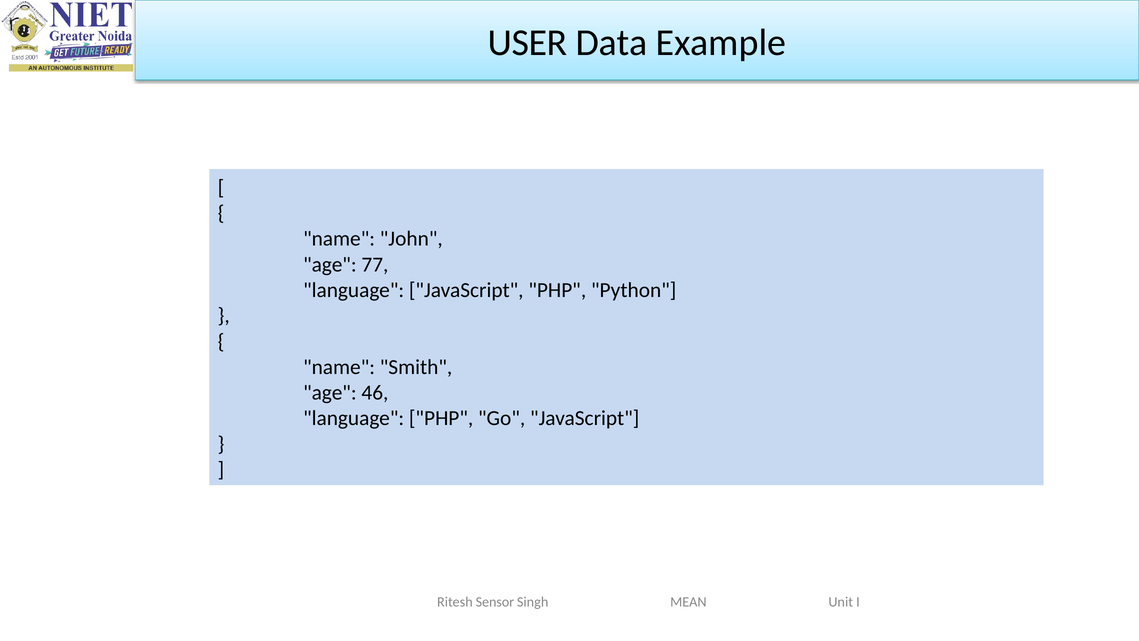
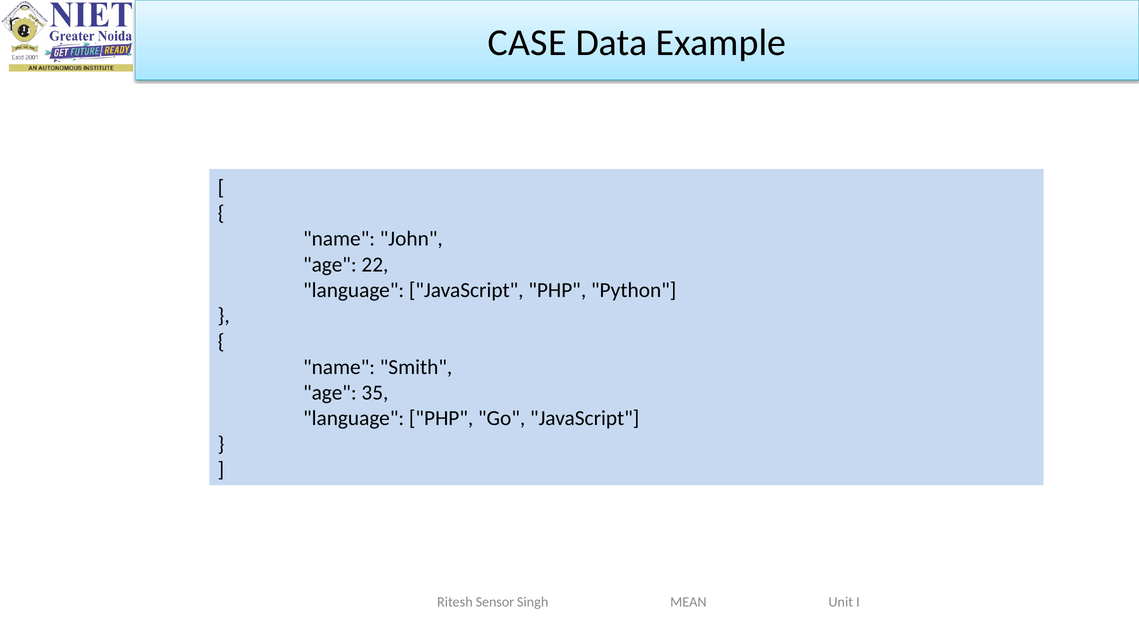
USER: USER -> CASE (527, 43)
77: 77 -> 22 (375, 264)
46: 46 -> 35 (375, 393)
